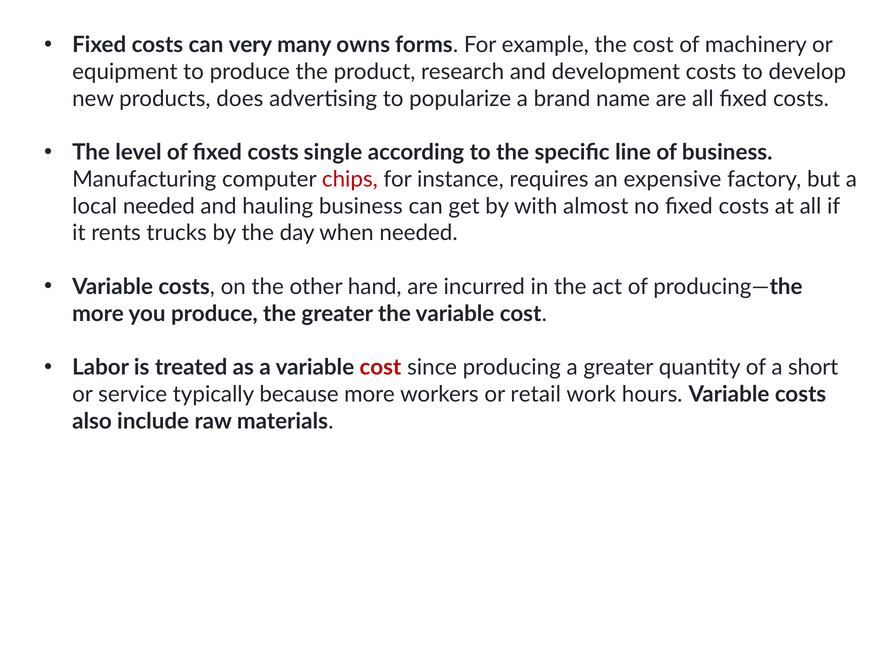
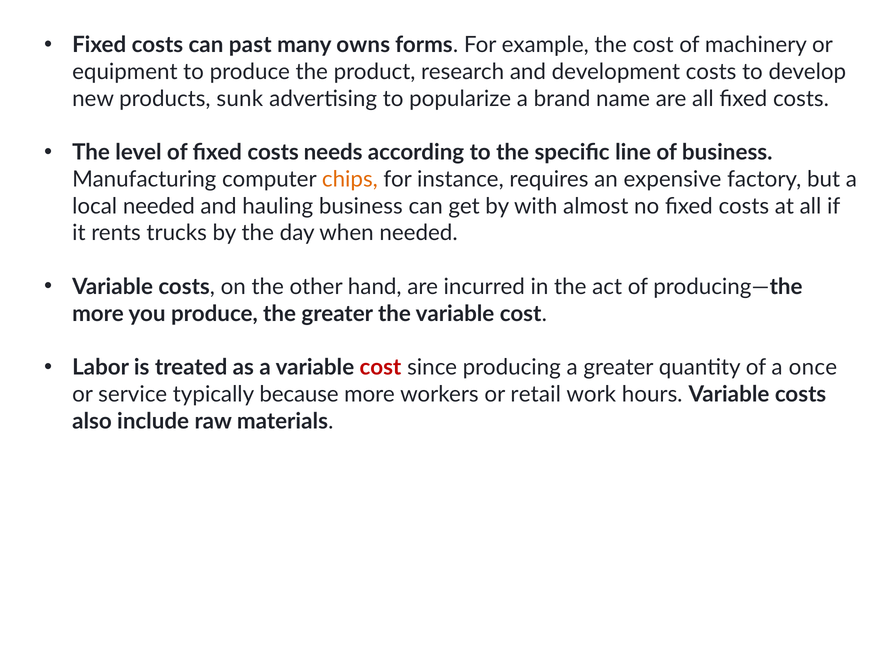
very: very -> past (250, 45)
does: does -> sunk (240, 99)
single: single -> needs (333, 152)
chips colour: red -> orange (350, 179)
short: short -> once (813, 367)
